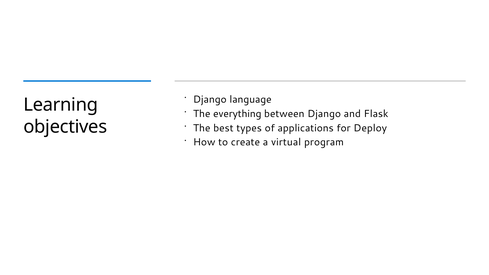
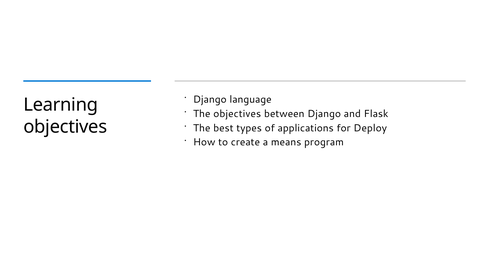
The everything: everything -> objectives (237, 114)
virtual: virtual -> means (286, 142)
